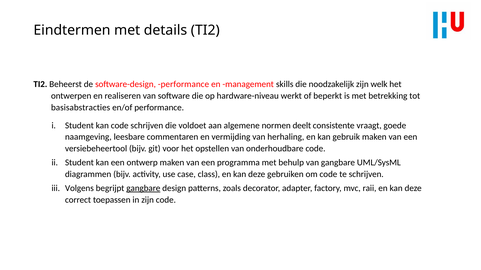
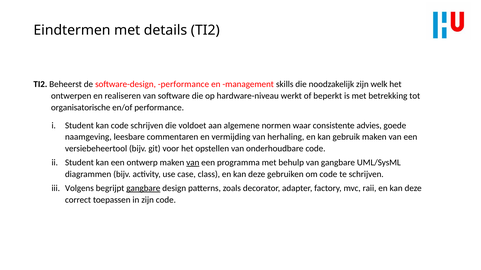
basisabstracties: basisabstracties -> organisatorische (81, 108)
deelt: deelt -> waar (302, 126)
vraagt: vraagt -> advies (369, 126)
van underline: none -> present (193, 163)
